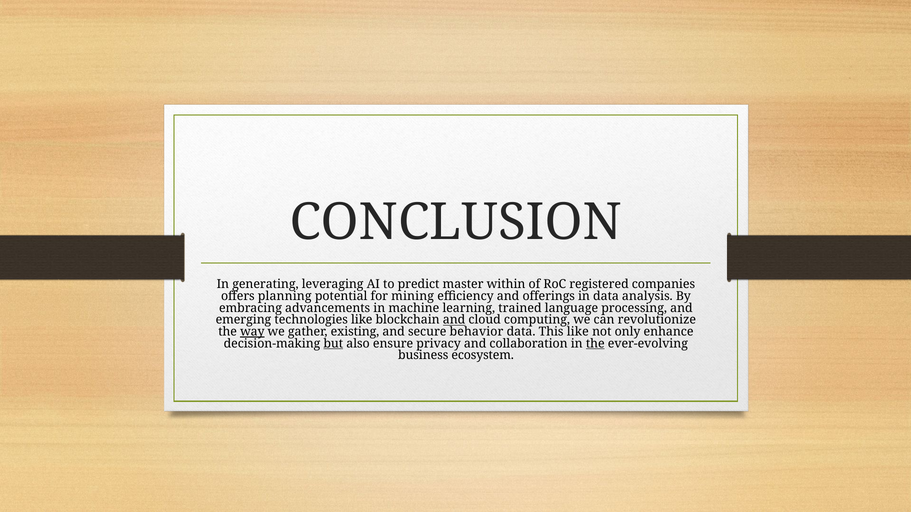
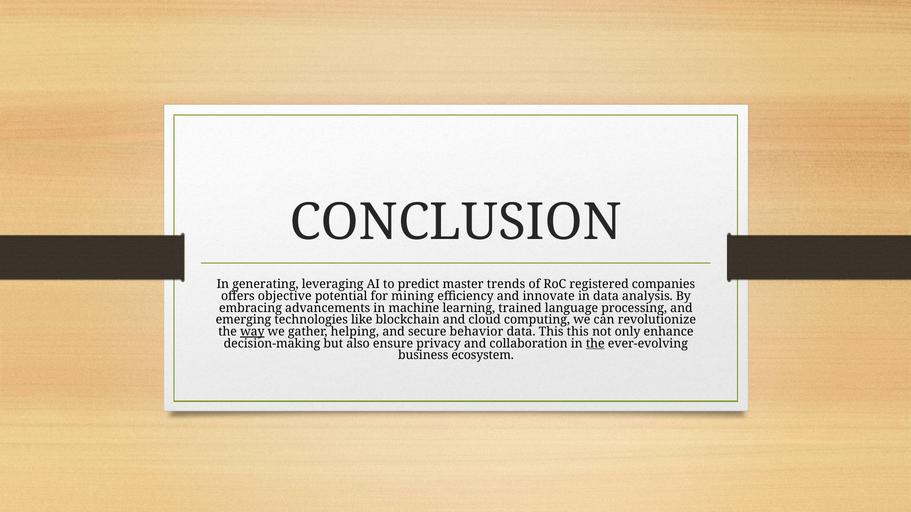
within: within -> trends (506, 285)
planning: planning -> objective (285, 296)
offerings: offerings -> innovate (549, 296)
and underline: present -> none (454, 320)
existing: existing -> helping (355, 332)
This like: like -> this (578, 332)
but underline: present -> none (333, 344)
